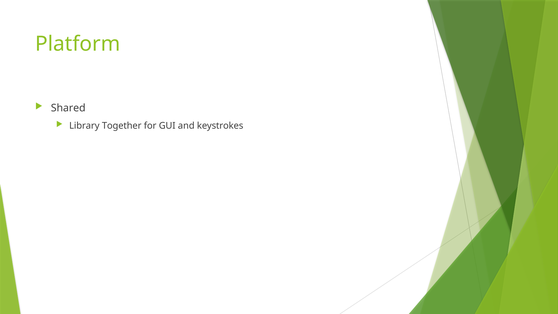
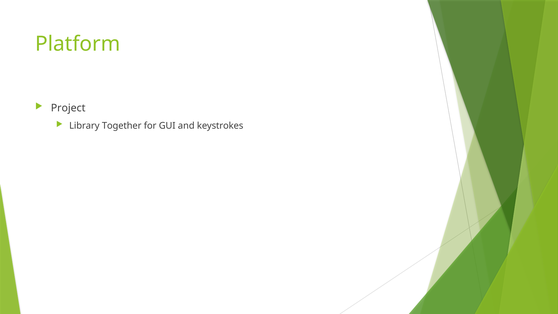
Shared: Shared -> Project (68, 108)
